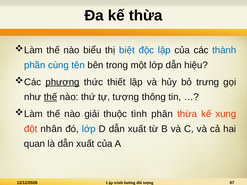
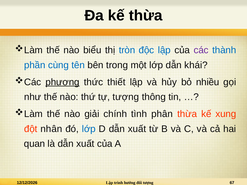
biệt: biệt -> tròn (127, 50)
các colour: black -> purple (201, 50)
hiệu: hiệu -> khái (196, 65)
trưng: trưng -> nhiều (208, 82)
thế underline: present -> none (50, 97)
thuộc: thuộc -> chính (115, 114)
